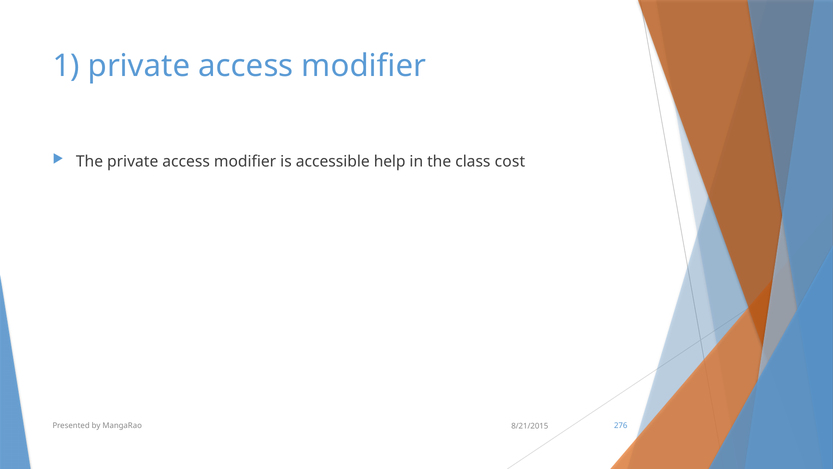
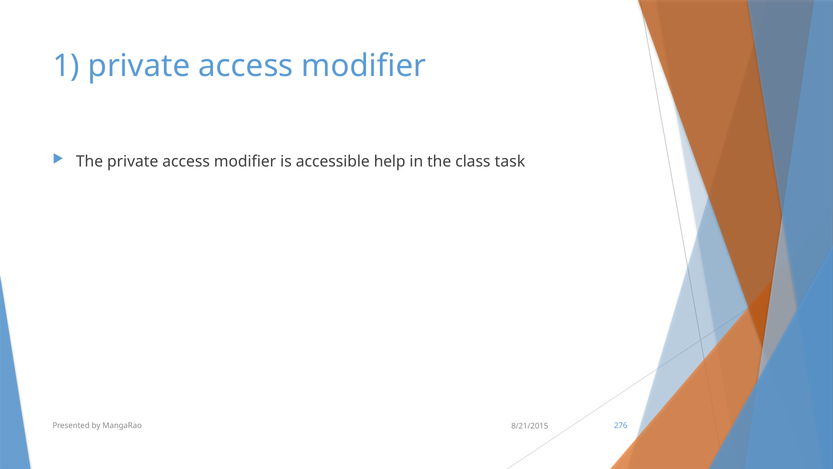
cost: cost -> task (510, 161)
